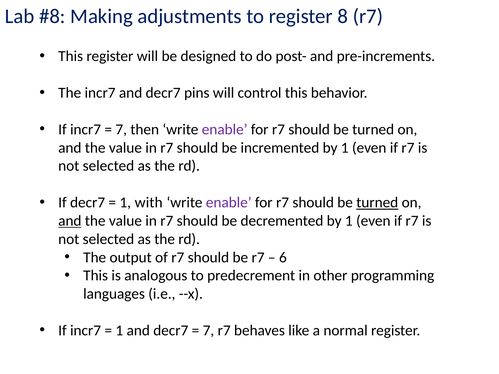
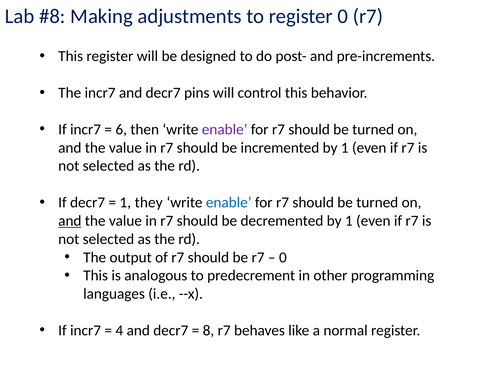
register 8: 8 -> 0 (343, 16)
7: 7 -> 6 (121, 129)
with: with -> they (149, 203)
enable colour: purple -> blue (229, 203)
turned underline: present -> none (377, 203)
6: 6 -> 0 (283, 258)
1: 1 -> 4 (119, 331)
7: 7 -> 8 (208, 331)
